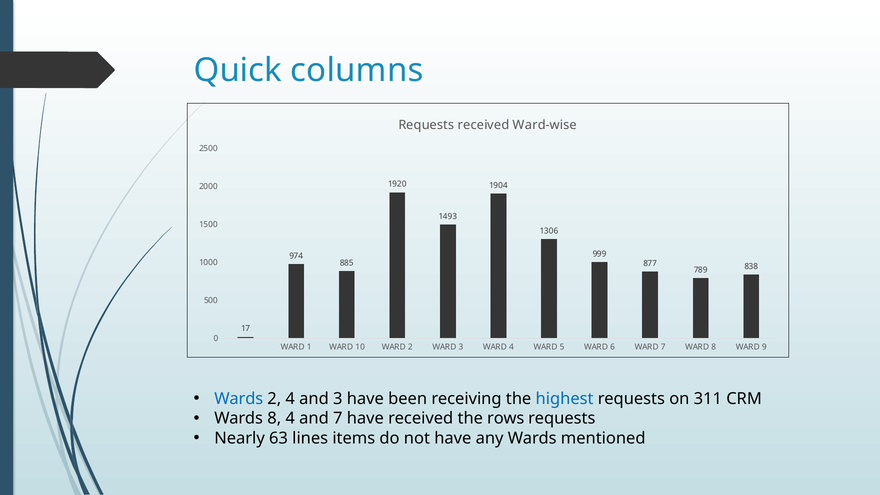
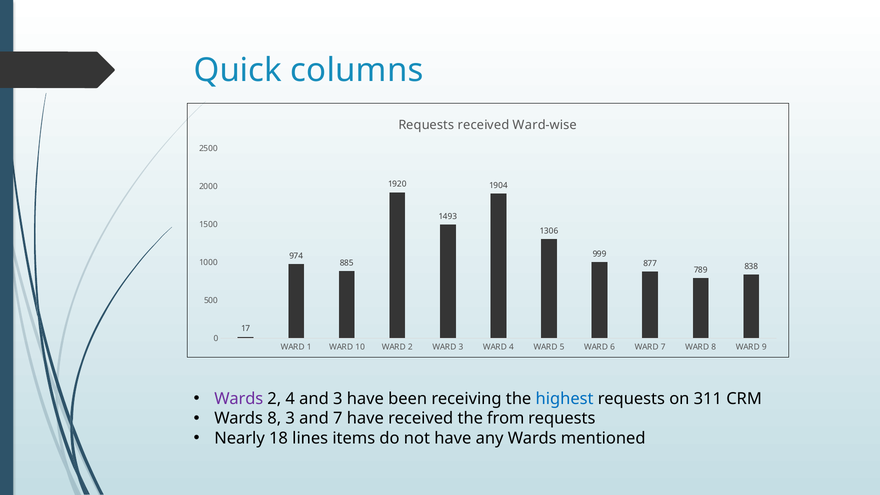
Wards colour: blue -> purple (239, 399)
8 4: 4 -> 3 (290, 419)
rows: rows -> from (506, 419)
63: 63 -> 18 (278, 438)
